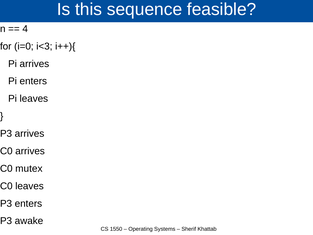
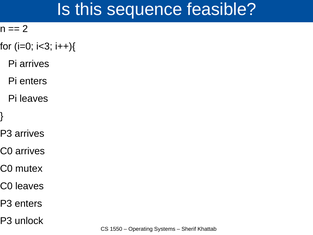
4: 4 -> 2 (25, 29)
awake: awake -> unlock (29, 221)
